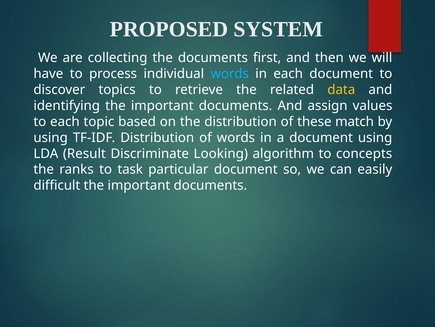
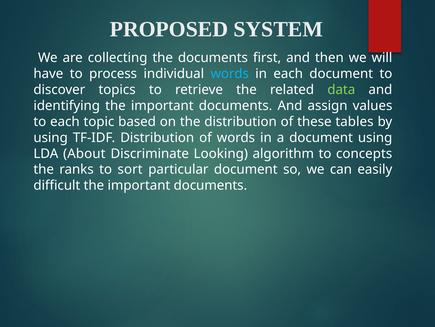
data colour: yellow -> light green (341, 90)
match: match -> tables (354, 121)
Result: Result -> About (84, 153)
task: task -> sort (130, 169)
